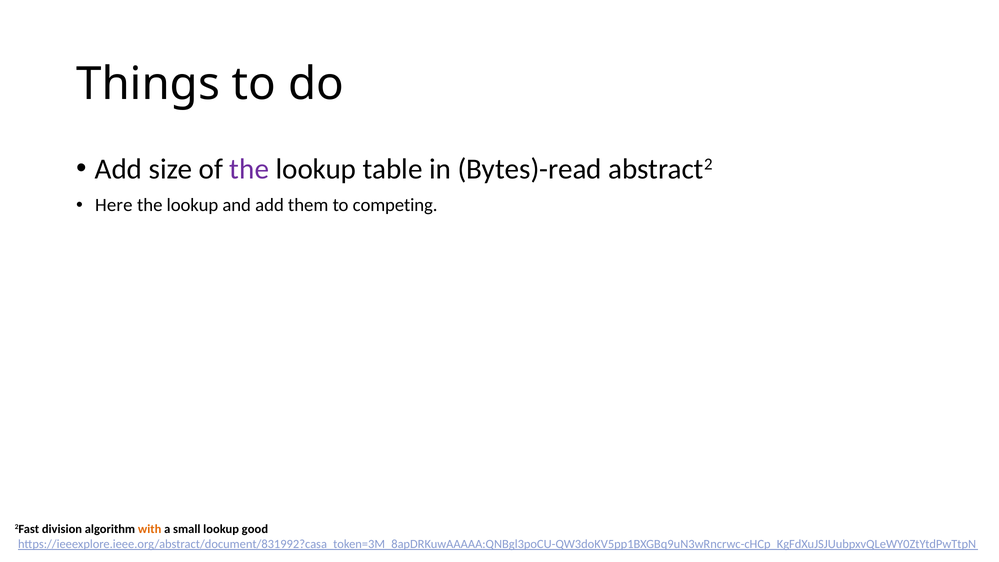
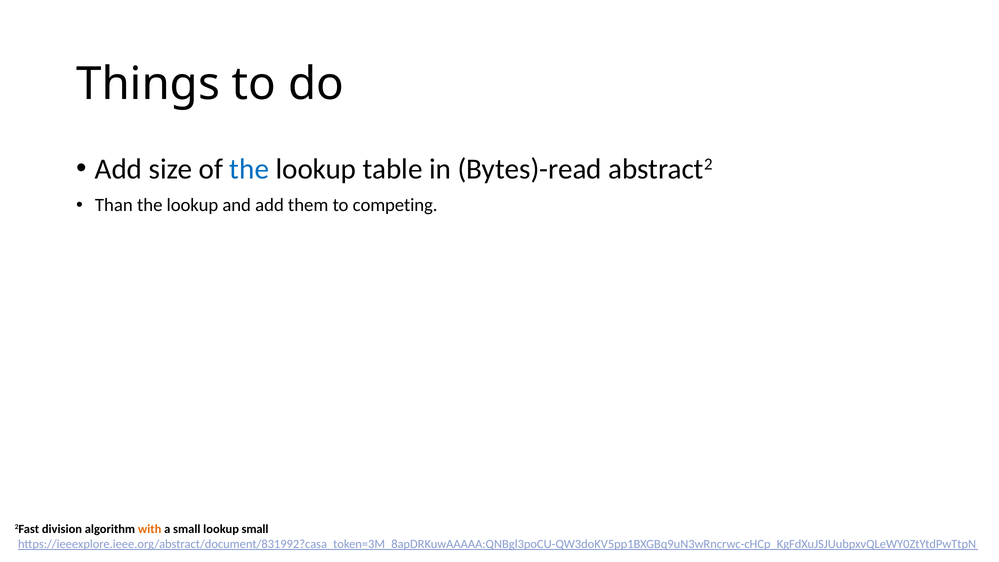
the colour: purple -> blue (249, 169)
Here: Here -> Than (114, 205)
lookup good: good -> small (255, 529)
